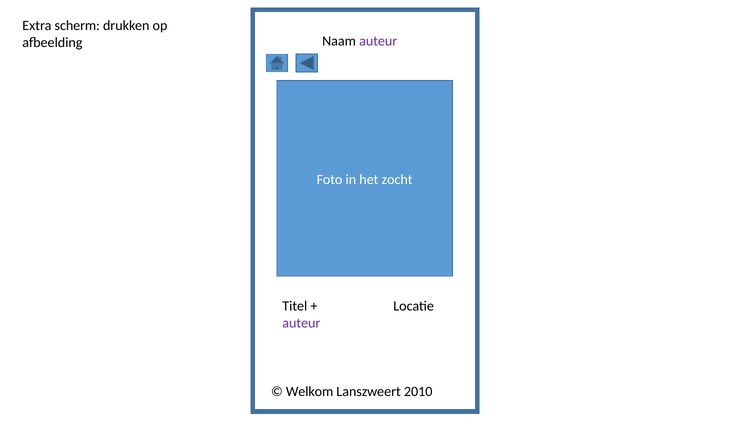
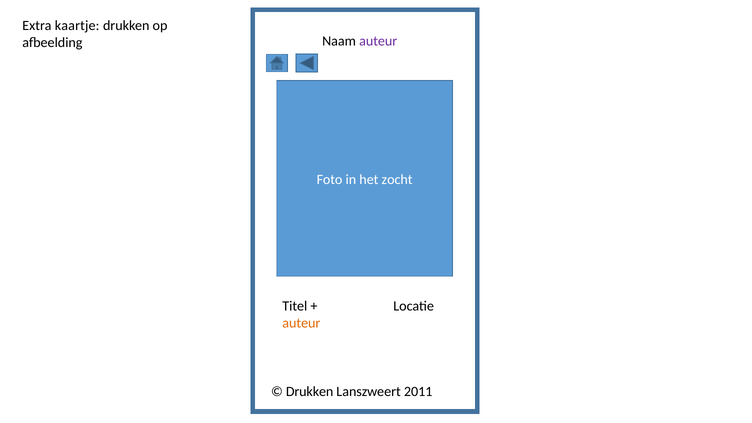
scherm: scherm -> kaartje (77, 26)
auteur colour: purple -> orange (301, 323)
Welkom: Welkom -> Drukken (310, 392)
2010: 2010 -> 2011 (418, 392)
